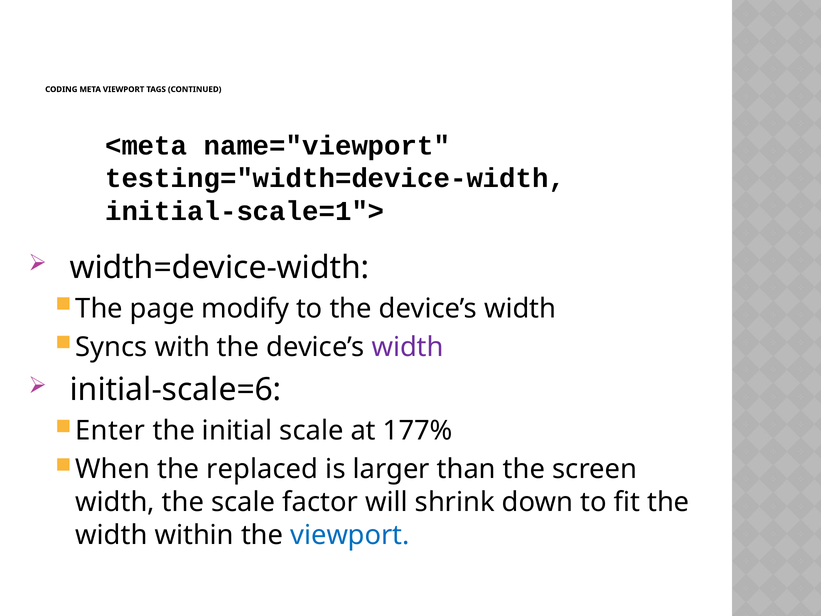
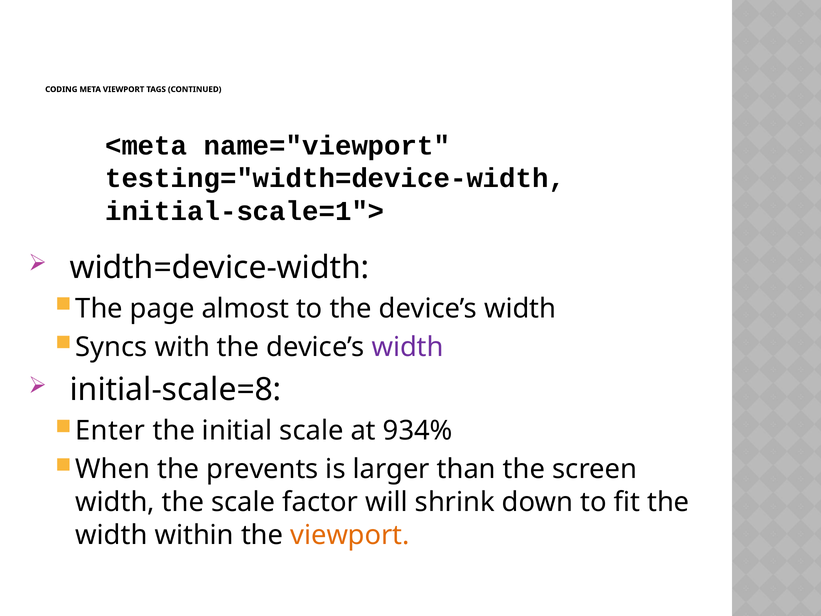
modify: modify -> almost (245, 309)
initial-scale=6: initial-scale=6 -> initial-scale=8 (176, 390)
177%: 177% -> 934% (418, 431)
replaced: replaced -> prevents (262, 469)
viewport colour: blue -> orange (350, 535)
